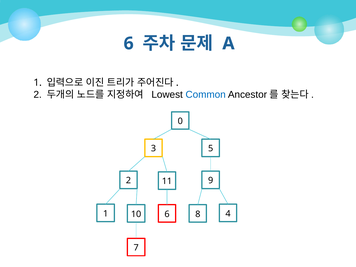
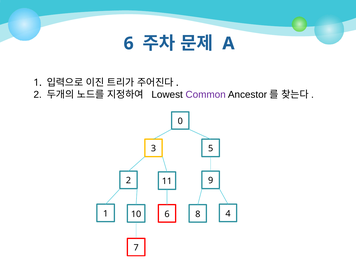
Common colour: blue -> purple (206, 95)
